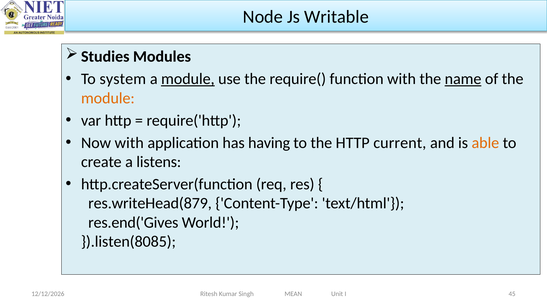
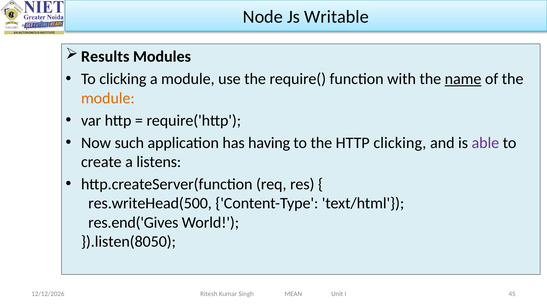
Studies: Studies -> Results (105, 57)
To system: system -> clicking (123, 79)
module underline: present -> none (188, 79)
Now with: with -> such (129, 143)
HTTP current: current -> clicking (400, 143)
able colour: orange -> purple (485, 143)
res.writeHead(879: res.writeHead(879 -> res.writeHead(500 (150, 203)
}).listen(8085: }).listen(8085 -> }).listen(8050 (128, 241)
